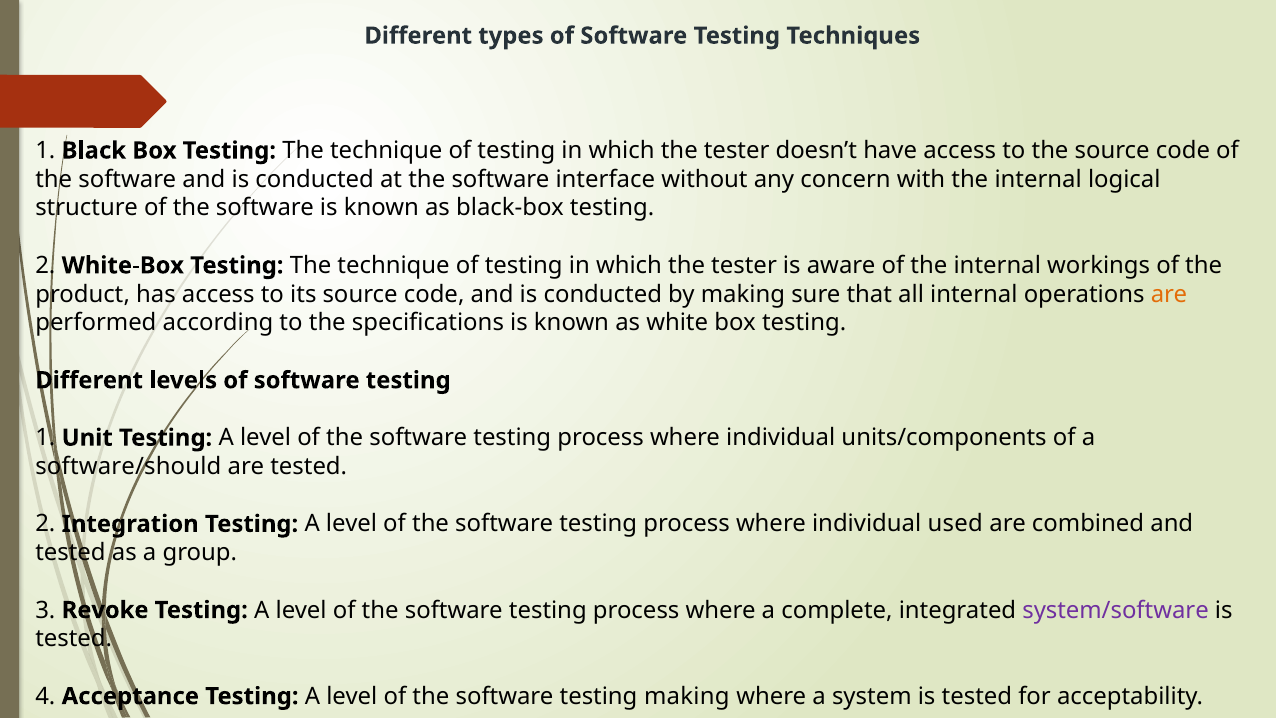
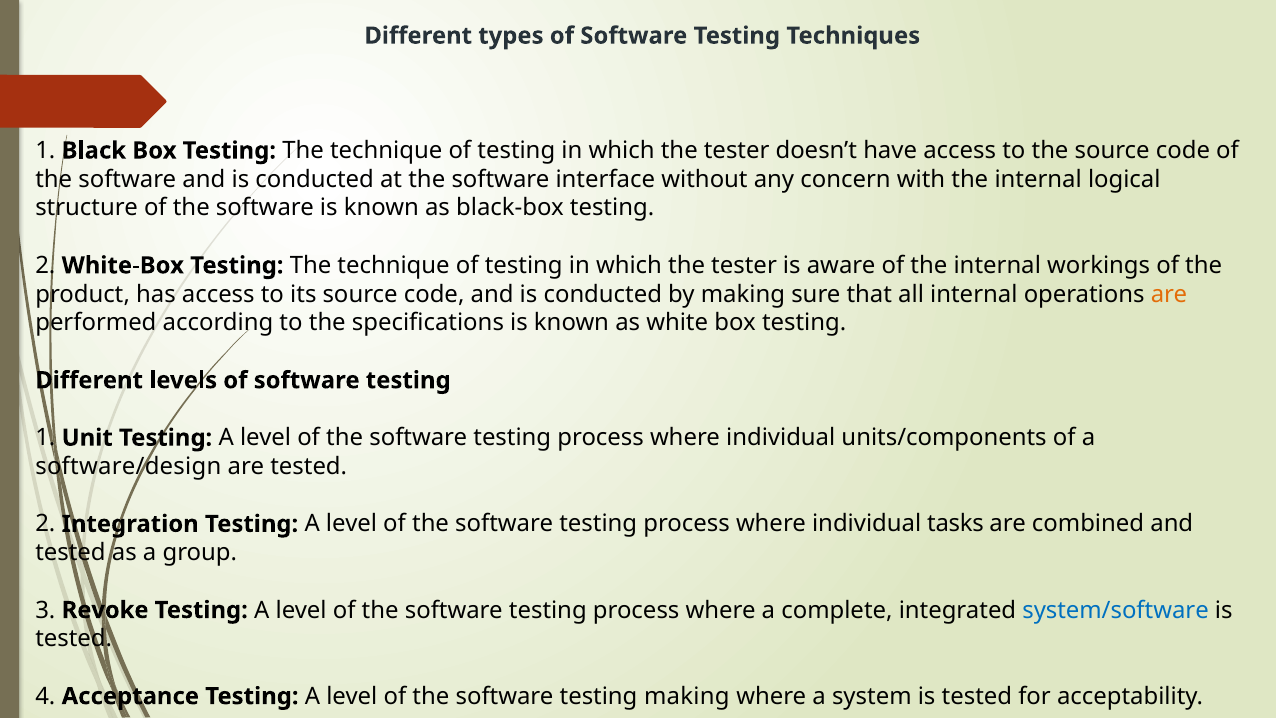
software/should: software/should -> software/design (128, 466)
used: used -> tasks (956, 524)
system/software colour: purple -> blue (1116, 610)
